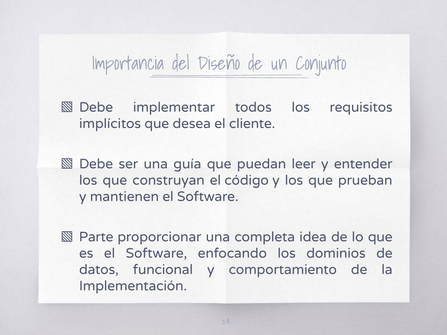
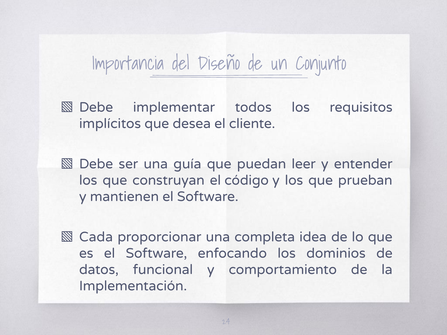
Parte: Parte -> Cada (96, 237)
